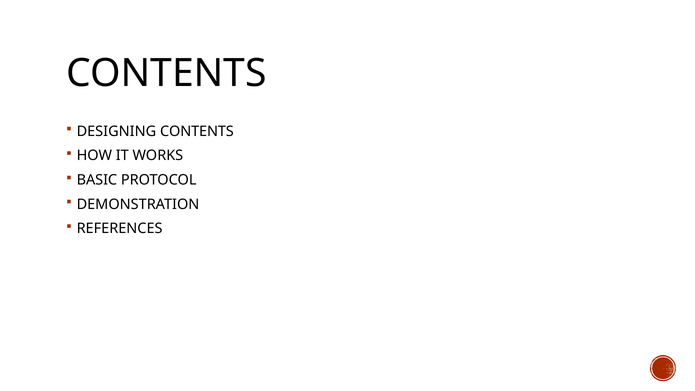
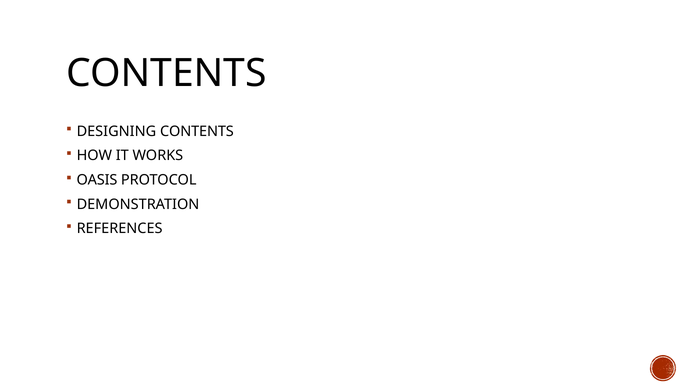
BASIC: BASIC -> OASIS (97, 180)
